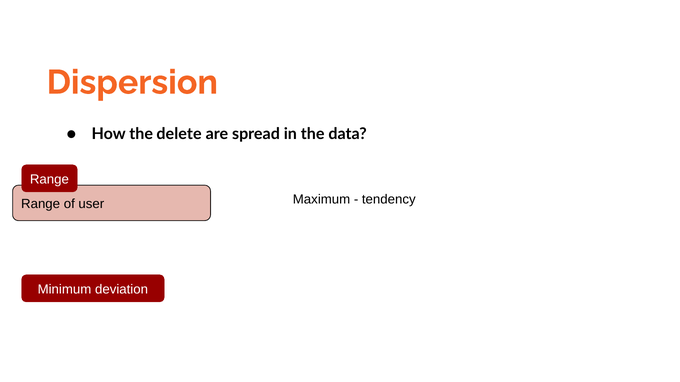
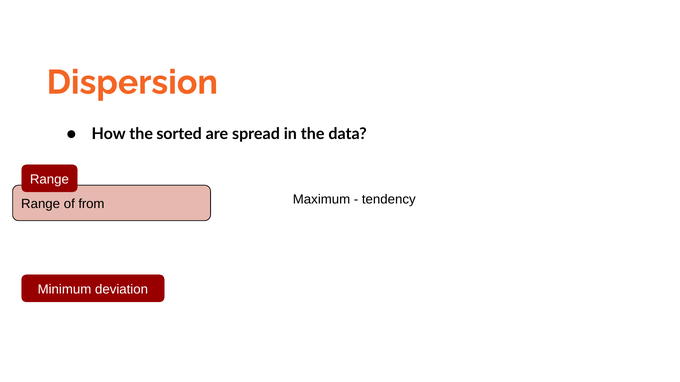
delete: delete -> sorted (179, 134)
user: user -> from (91, 204)
